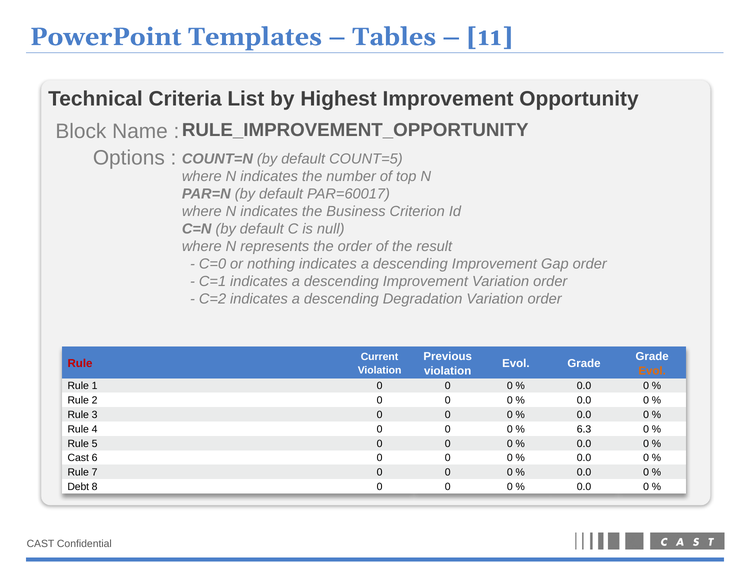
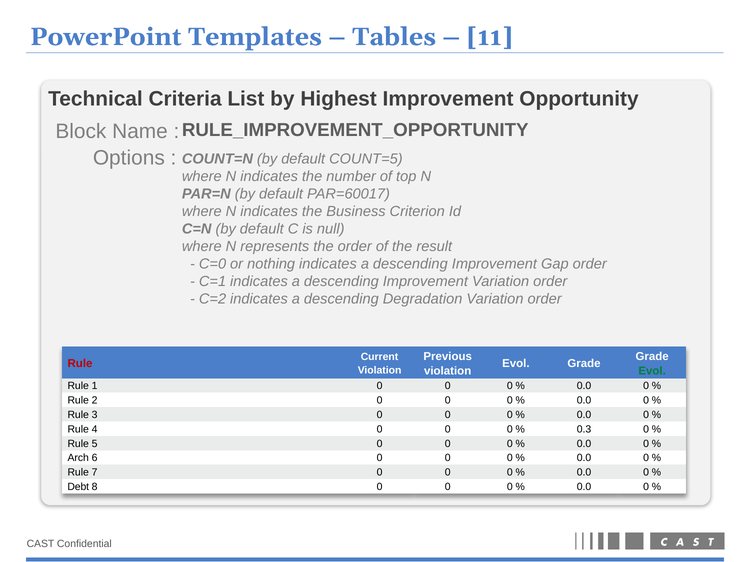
Evol colour: orange -> green (652, 371)
6.3: 6.3 -> 0.3 (584, 430)
Cast: Cast -> Arch (78, 458)
